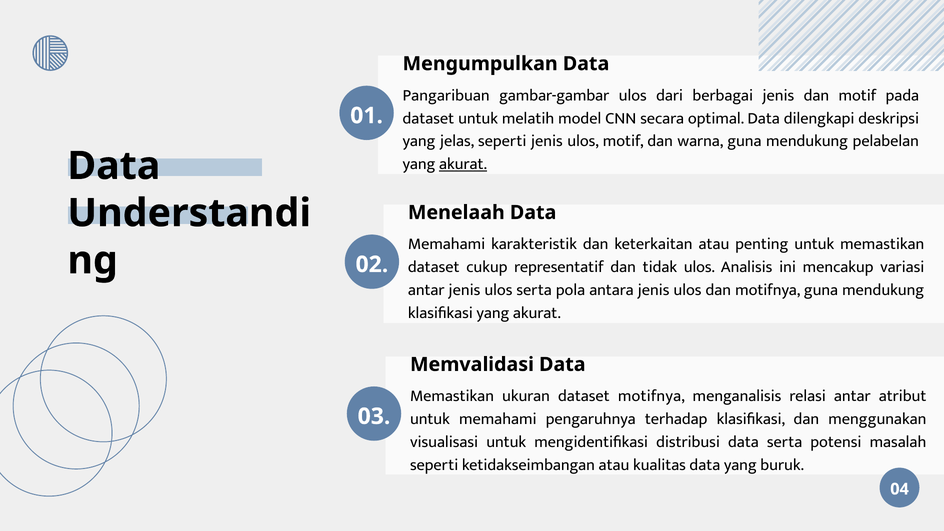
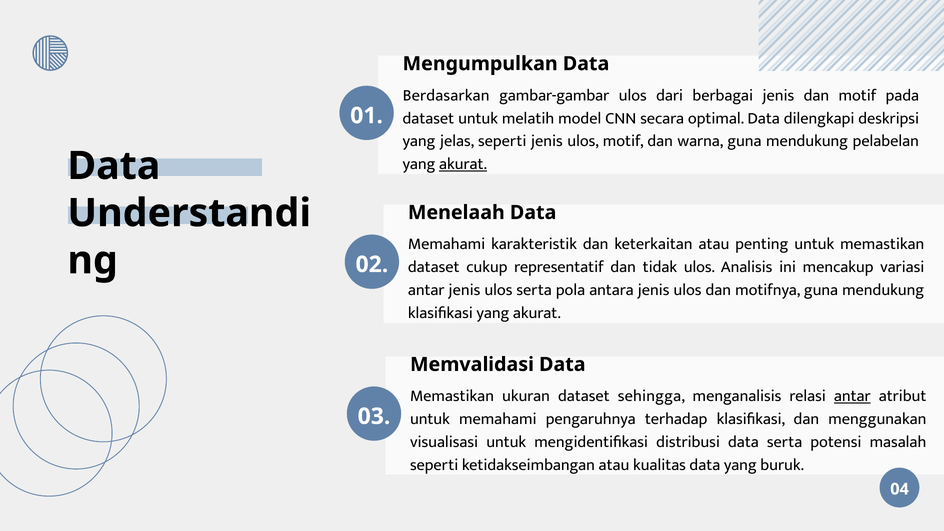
Pangaribuan: Pangaribuan -> Berdasarkan (446, 95)
dataset motifnya: motifnya -> sehingga (651, 396)
antar underline: none -> present (852, 396)
